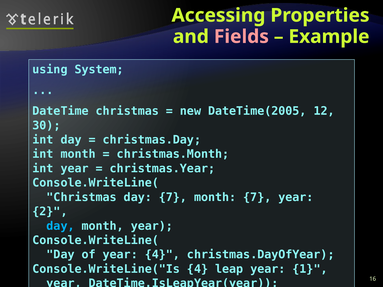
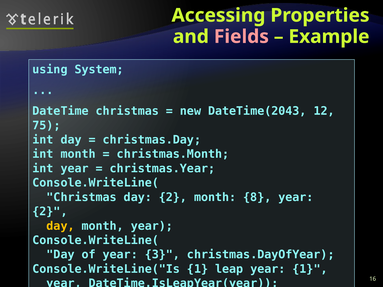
DateTime(2005: DateTime(2005 -> DateTime(2043 (257, 111)
30: 30 -> 75 (46, 126)
day 7: 7 -> 2 (173, 197)
month 7: 7 -> 8 (257, 197)
day colour: light blue -> yellow (61, 226)
year 4: 4 -> 3 (162, 255)
Console.WriteLine("Is 4: 4 -> 1 (198, 269)
